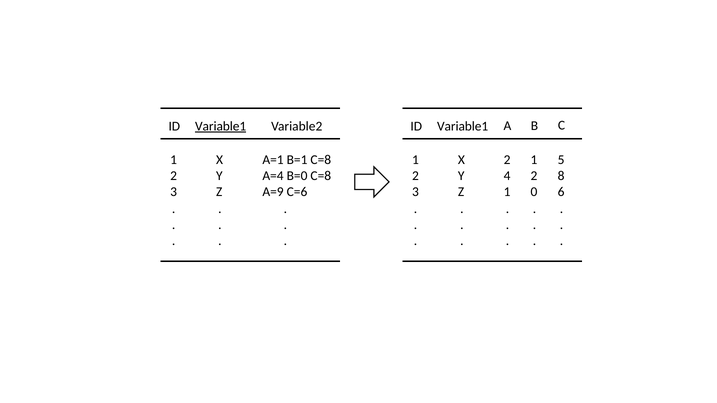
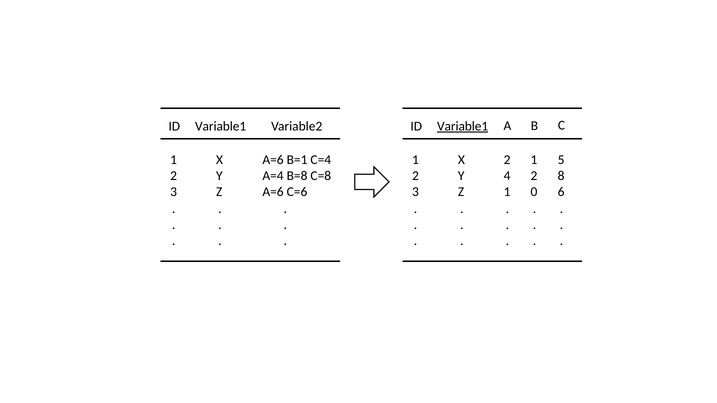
Variable1 underline: present -> none (221, 126)
Variable1 underline: none -> present (463, 126)
A=1: A=1 -> A=6 (273, 160)
B=1 C=8: C=8 -> C=4 (321, 160)
B=0: B=0 -> B=8 (297, 176)
A=9: A=9 -> A=6 (273, 192)
